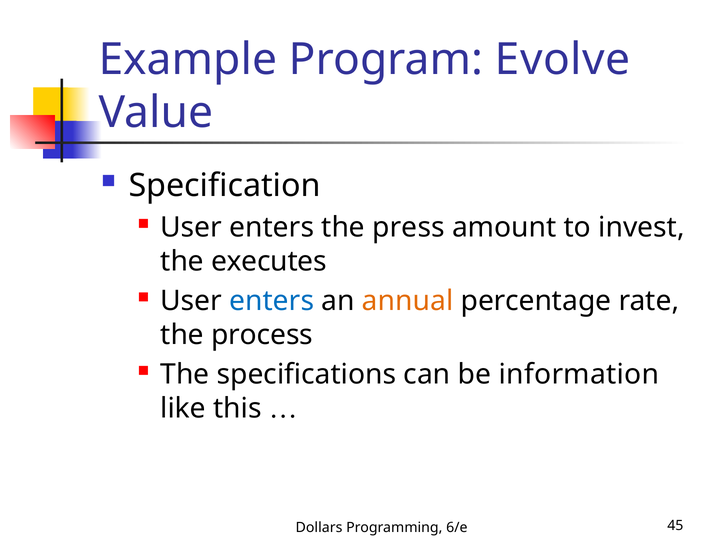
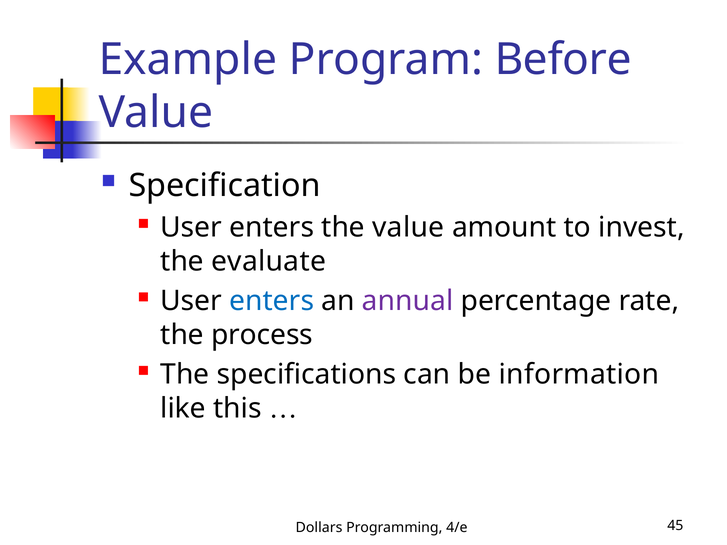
Evolve: Evolve -> Before (563, 59)
the press: press -> value (408, 227)
executes: executes -> evaluate (269, 261)
annual colour: orange -> purple (408, 301)
6/e: 6/e -> 4/e (457, 528)
